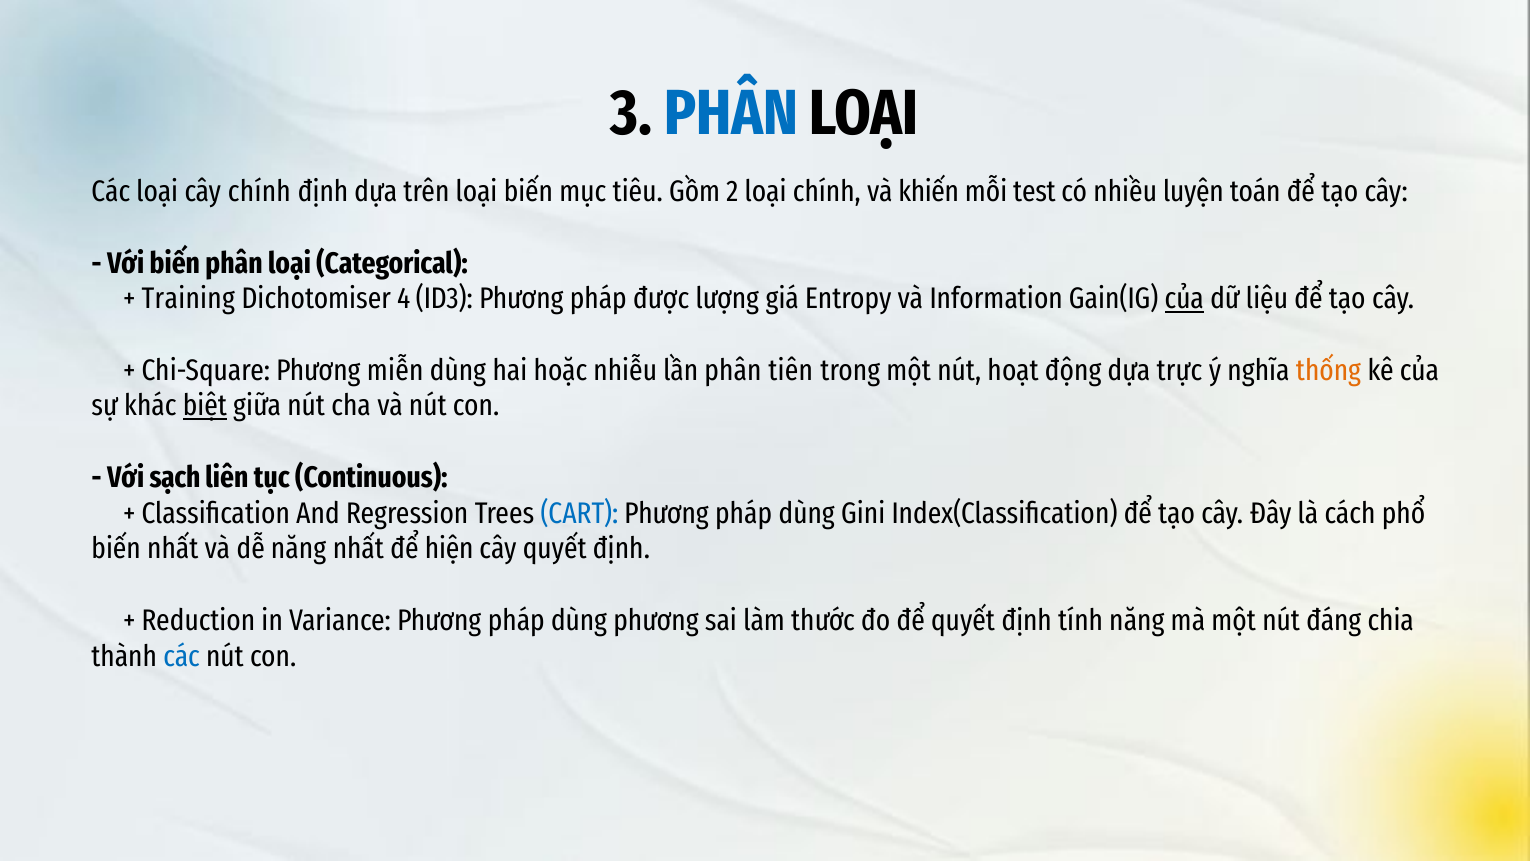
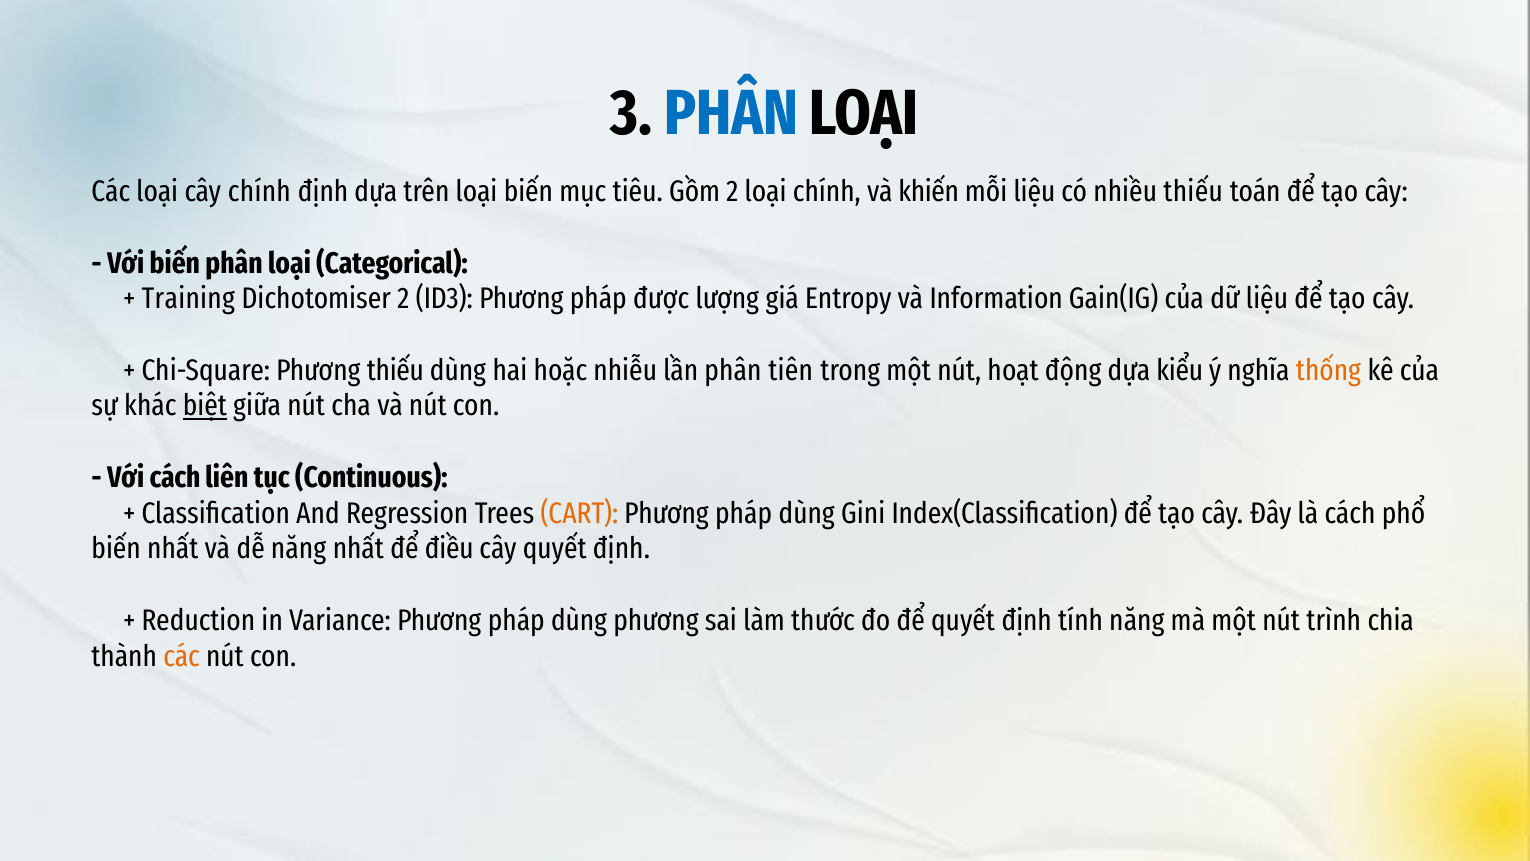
mỗi test: test -> liệu (1034, 192)
nhiều luyện: luyện -> thiếu (1193, 192)
Dichotomiser 4: 4 -> 2 (403, 299)
của underline: present -> none (1184, 299)
Phương miễn: miễn -> thiếu (395, 370)
trực: trực -> kiểu (1180, 370)
Với sạch: sạch -> cách (175, 477)
CART colour: blue -> orange (579, 513)
hiện: hiện -> điều (449, 549)
đáng: đáng -> trình (1334, 620)
các colour: blue -> orange (182, 656)
